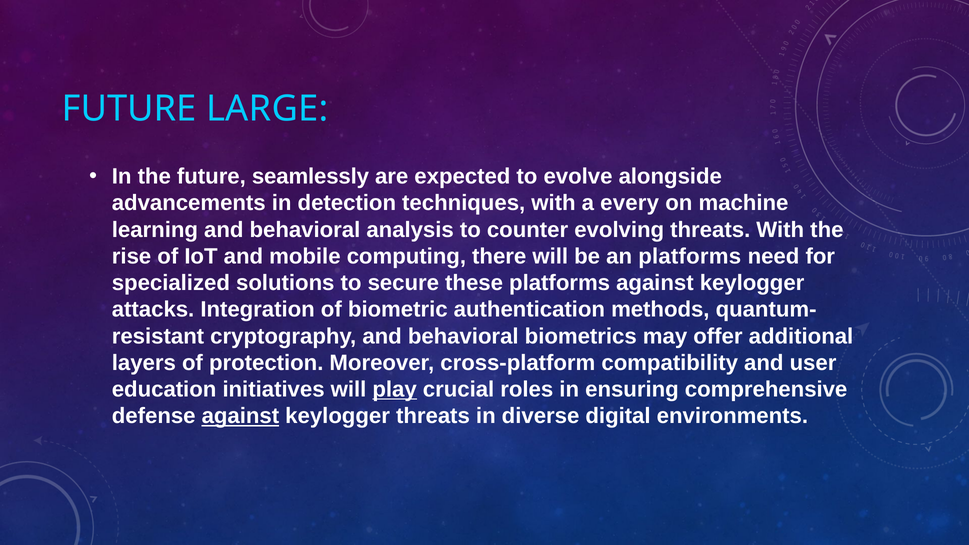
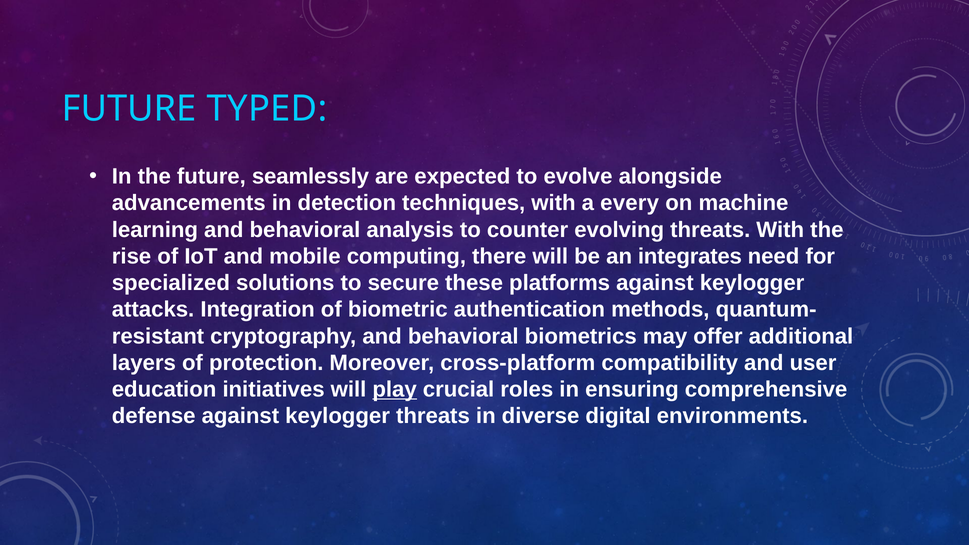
LARGE: LARGE -> TYPED (267, 109)
an platforms: platforms -> integrates (690, 256)
against underline: present -> none (240, 416)
